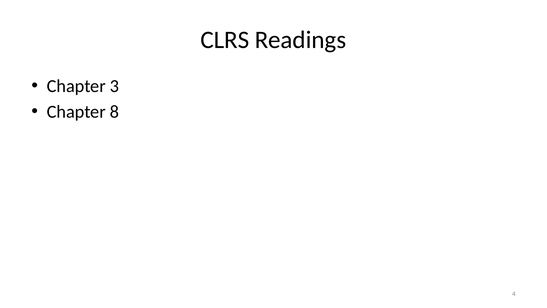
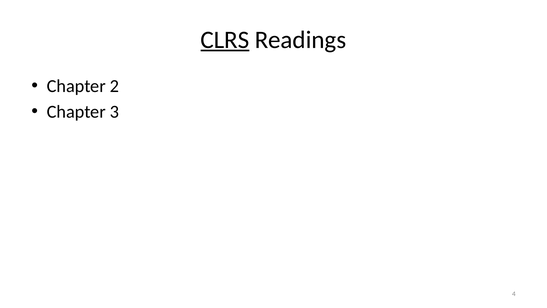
CLRS underline: none -> present (225, 40)
3: 3 -> 2 (114, 86)
8: 8 -> 3 (114, 112)
